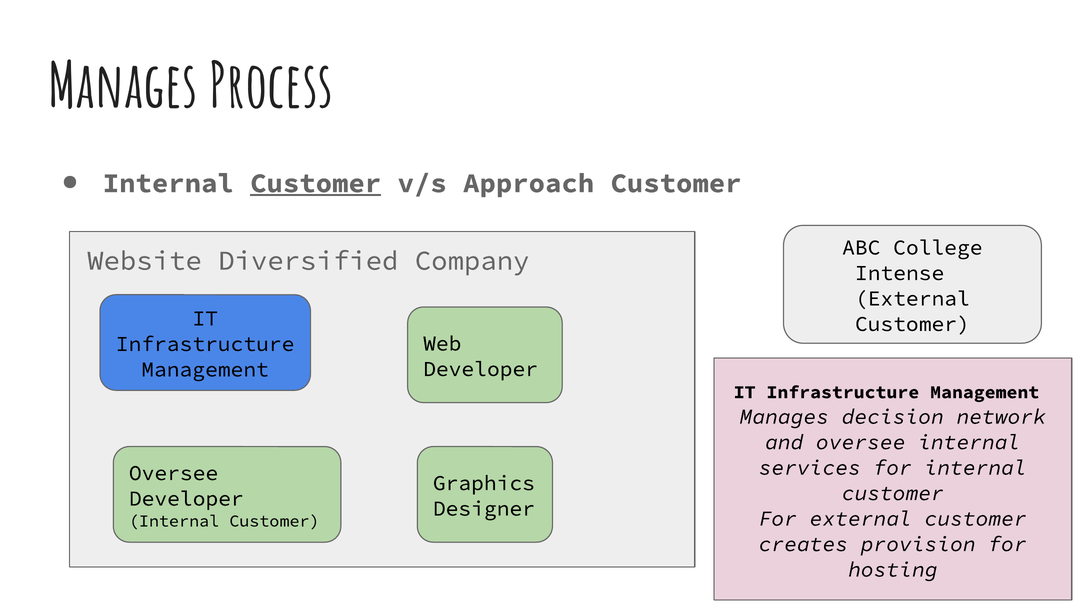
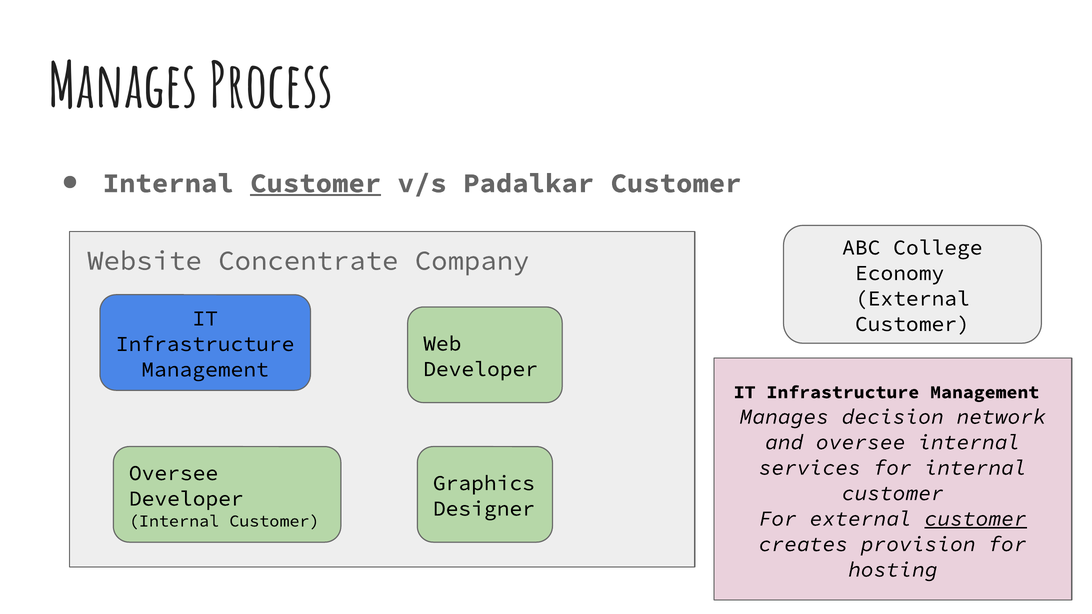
Approach: Approach -> Padalkar (529, 183)
Diversified: Diversified -> Concentrate (308, 261)
Intense: Intense -> Economy (900, 273)
customer underline: none -> present (976, 519)
